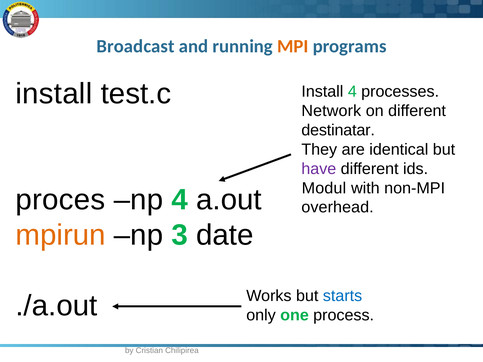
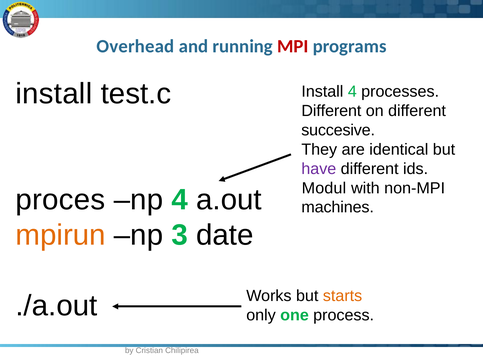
Broadcast: Broadcast -> Overhead (135, 46)
MPI colour: orange -> red (293, 46)
Network: Network -> Different (331, 111)
destinatar: destinatar -> succesive (338, 130)
overhead: overhead -> machines (338, 207)
starts colour: blue -> orange (343, 296)
